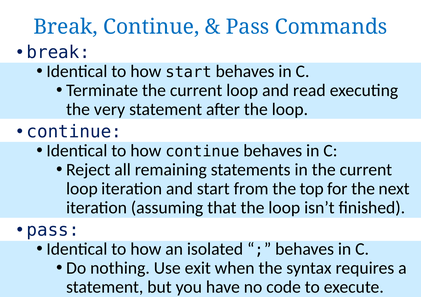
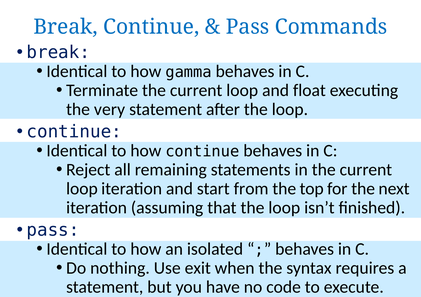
how start: start -> gamma (189, 72)
read: read -> float (309, 90)
